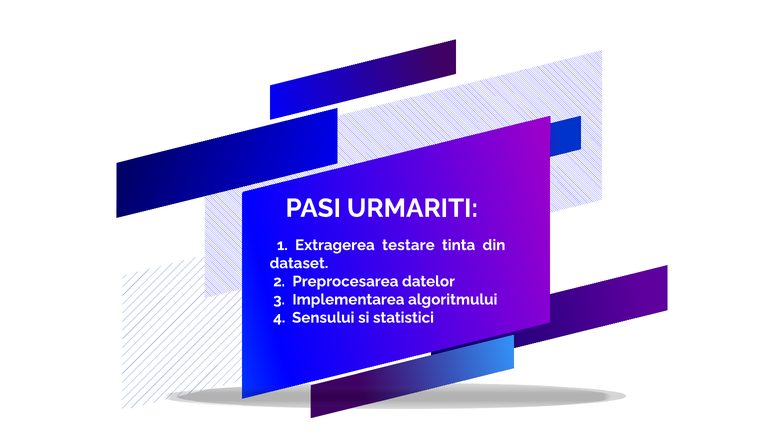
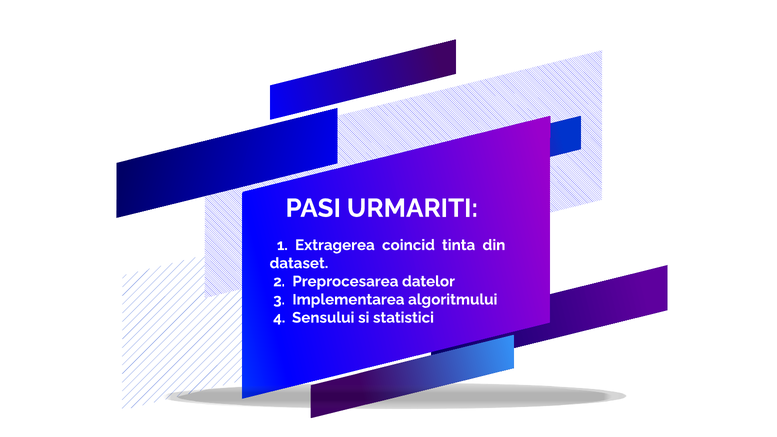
testare: testare -> coincid (408, 245)
